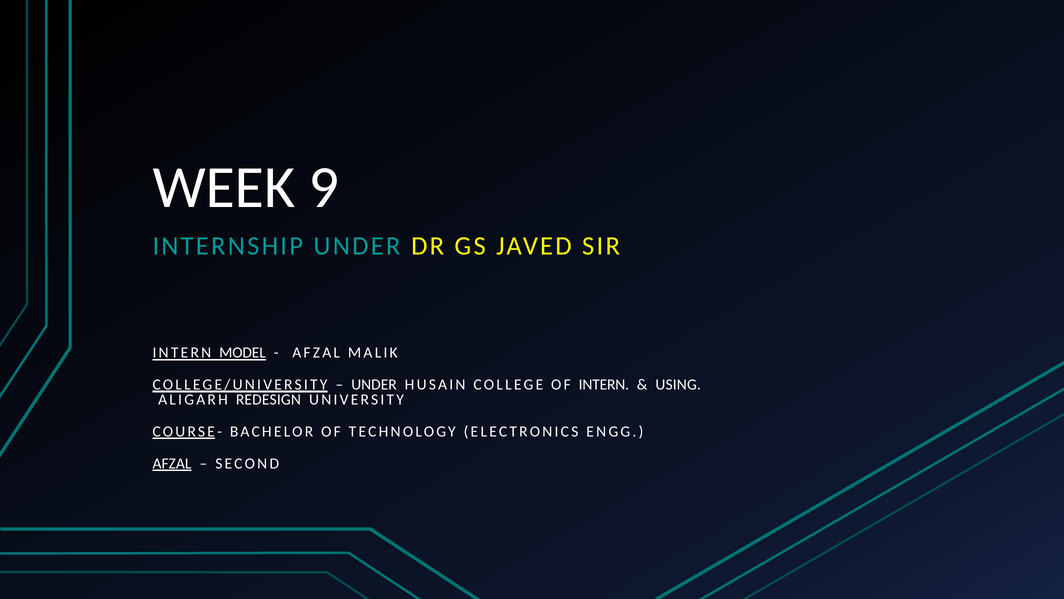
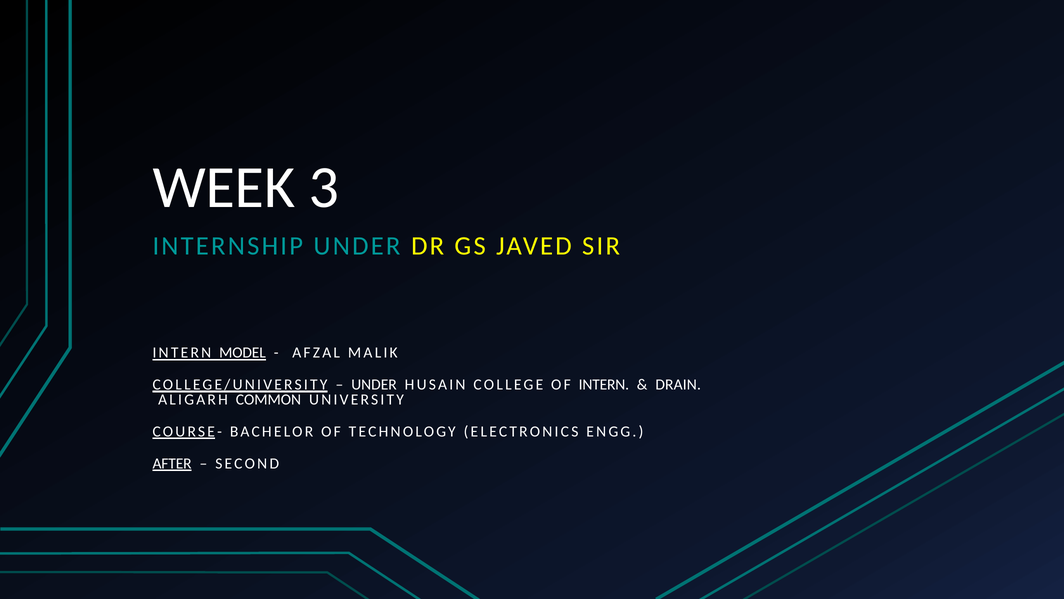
9: 9 -> 3 (324, 188)
USING: USING -> DRAIN (678, 384)
REDESIGN: REDESIGN -> COMMON (268, 400)
AFZAL: AFZAL -> AFTER (172, 463)
